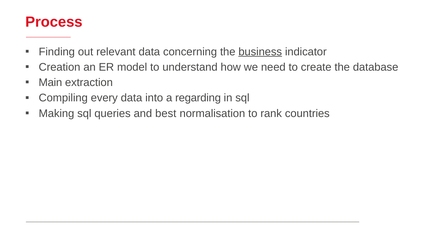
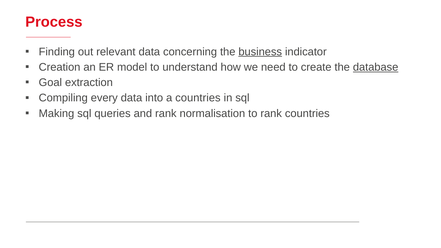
database underline: none -> present (376, 67)
Main: Main -> Goal (50, 83)
a regarding: regarding -> countries (198, 98)
and best: best -> rank (166, 113)
